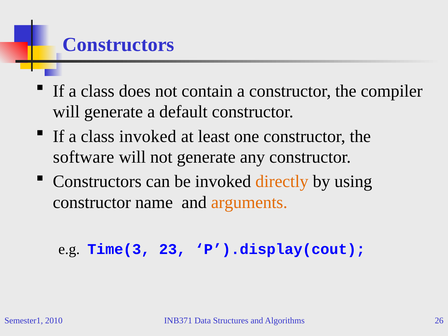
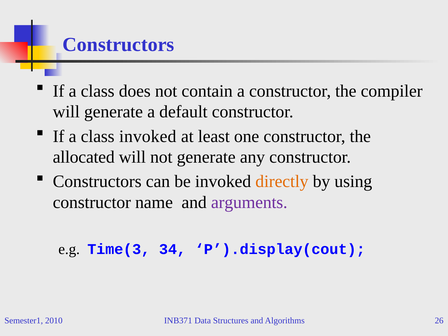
software: software -> allocated (84, 157)
arguments colour: orange -> purple (249, 202)
23: 23 -> 34 (173, 249)
